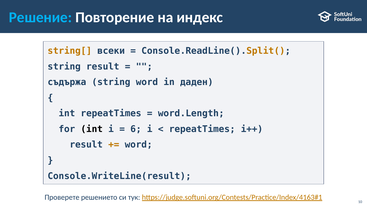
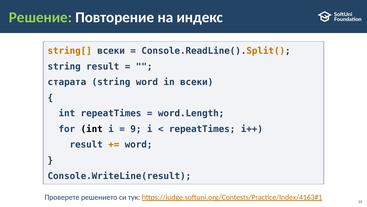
Решение colour: light blue -> light green (40, 17)
съдържа: съдържа -> старата (67, 82)
in даден: даден -> всеки (197, 82)
6: 6 -> 9 (136, 129)
